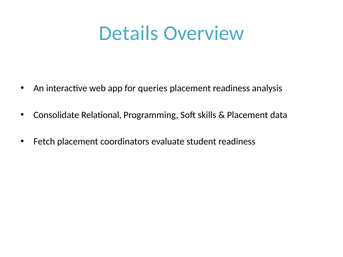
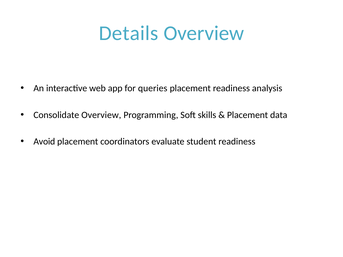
Consolidate Relational: Relational -> Overview (101, 115)
Fetch: Fetch -> Avoid (44, 142)
